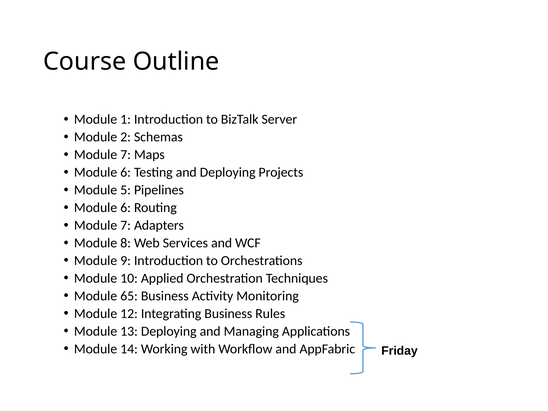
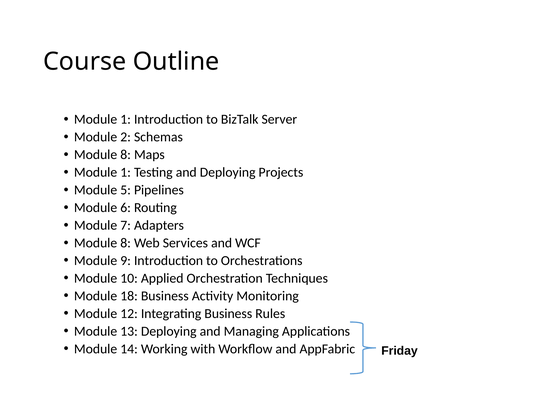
7: 7 -> 8 (126, 155)
6: 6 -> 1 (126, 172)
65: 65 -> 18 (129, 296)
